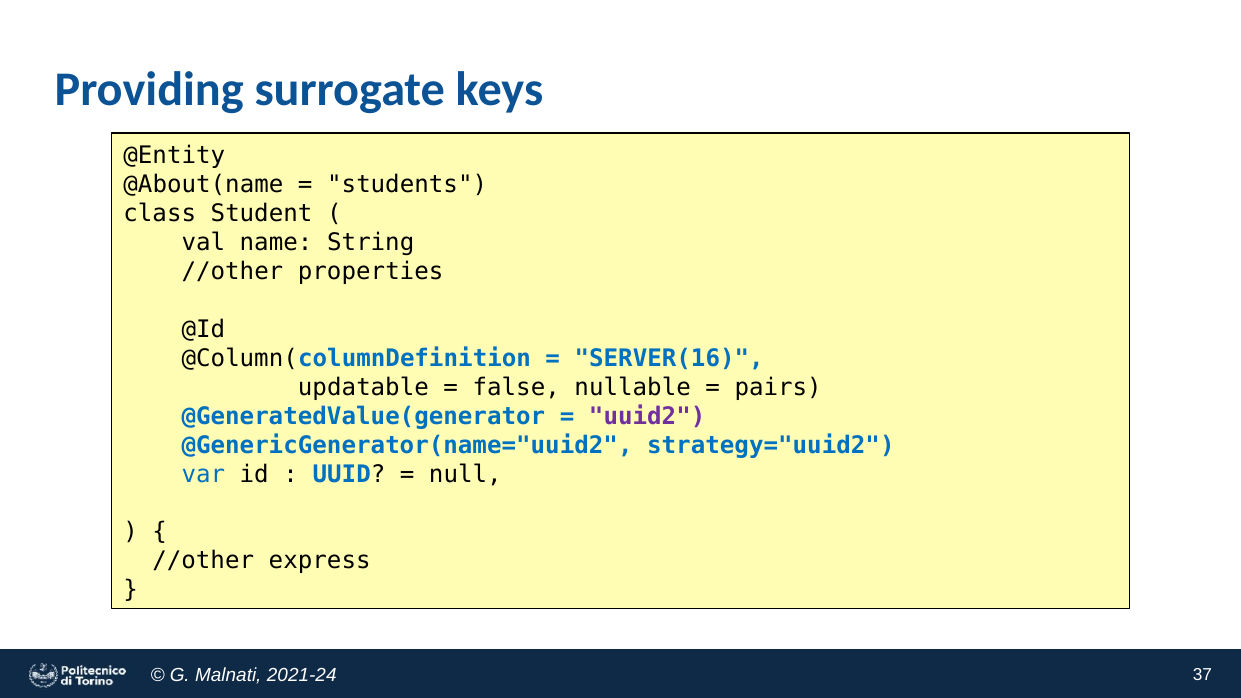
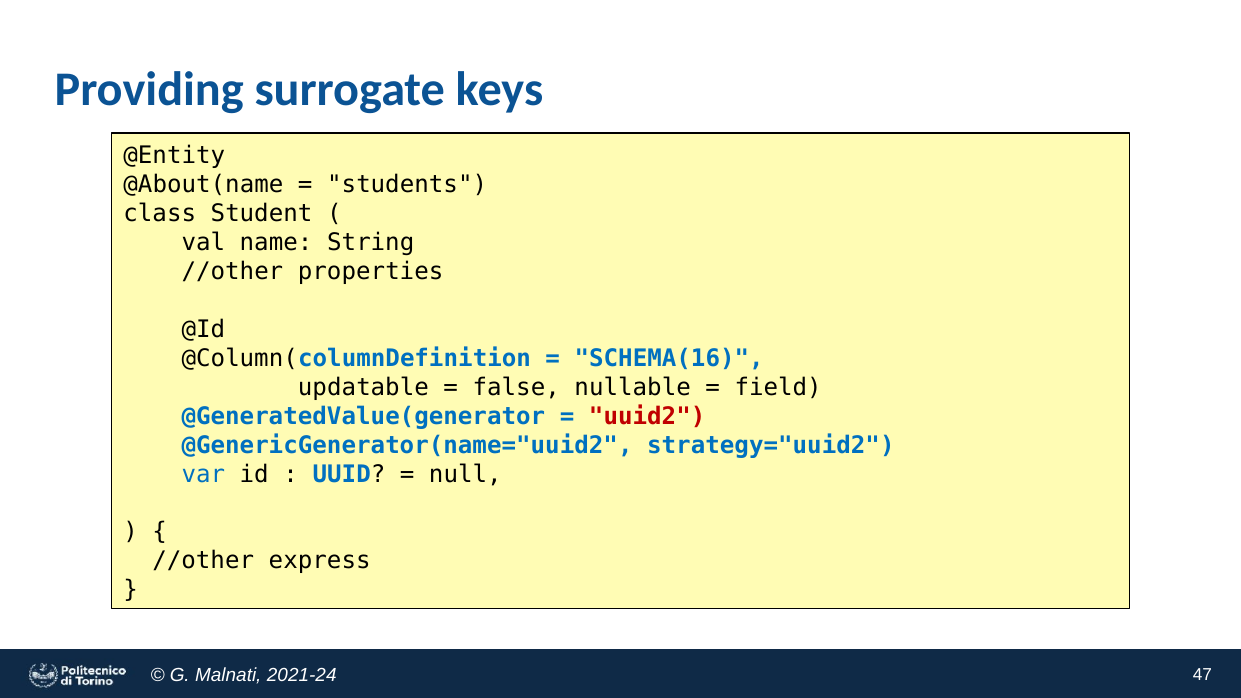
SERVER(16: SERVER(16 -> SCHEMA(16 (669, 358)
pairs: pairs -> field (778, 387)
uuid2 colour: purple -> red (647, 416)
37: 37 -> 47 (1202, 675)
